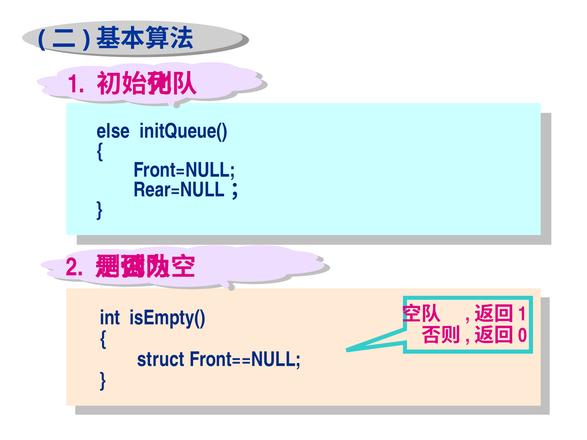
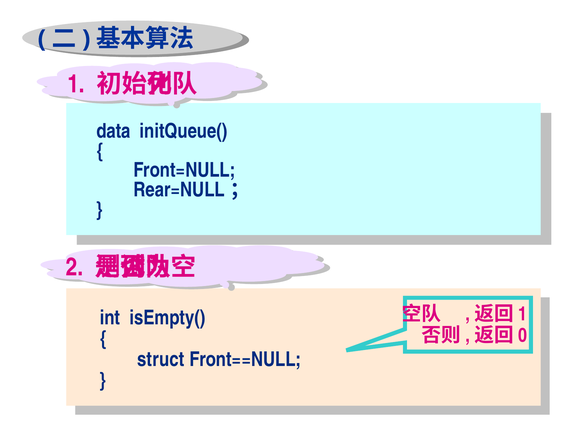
else: else -> data (113, 131)
